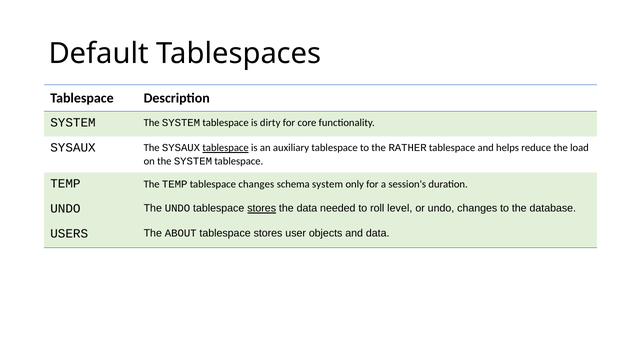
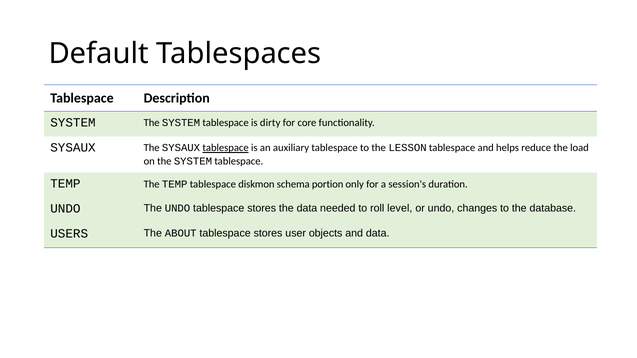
RATHER: RATHER -> LESSON (408, 148)
tablespace changes: changes -> diskmon (256, 184)
schema system: system -> portion (328, 184)
stores underline: present -> none (262, 209)
